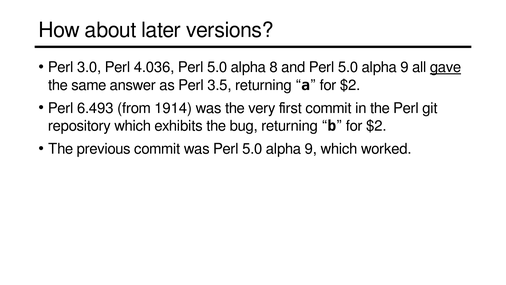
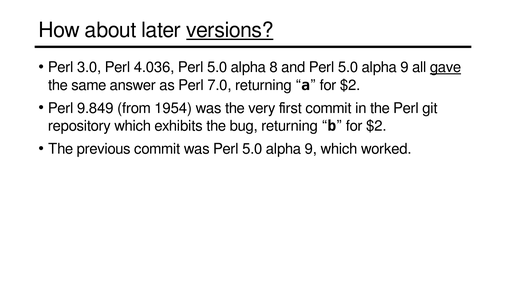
versions underline: none -> present (230, 30)
3.5: 3.5 -> 7.0 (219, 85)
6.493: 6.493 -> 9.849 (95, 108)
1914: 1914 -> 1954 (173, 108)
